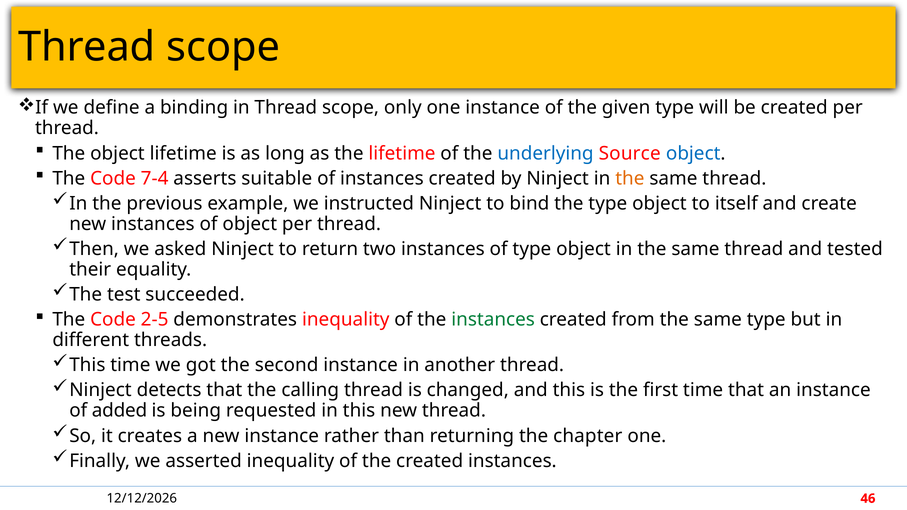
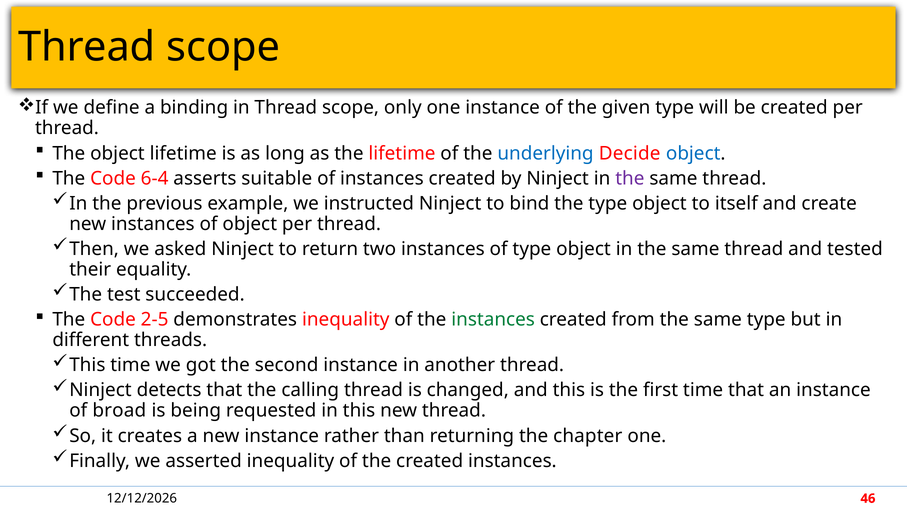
Source: Source -> Decide (630, 153)
7-4: 7-4 -> 6-4 (155, 178)
the colour: orange -> purple (630, 178)
added: added -> broad (119, 411)
